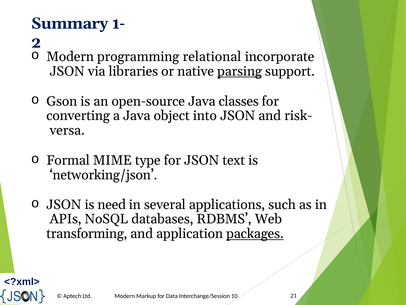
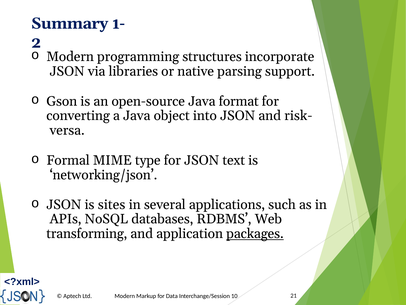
relational: relational -> structures (212, 56)
parsing underline: present -> none (240, 71)
classes: classes -> format (239, 101)
need: need -> sites (112, 204)
